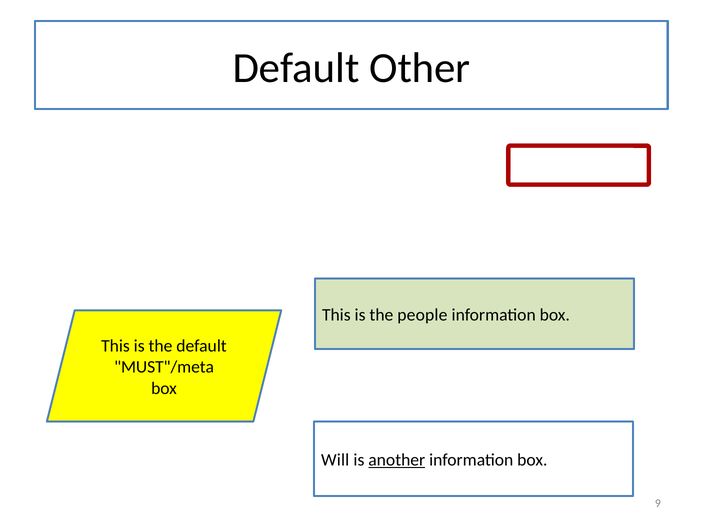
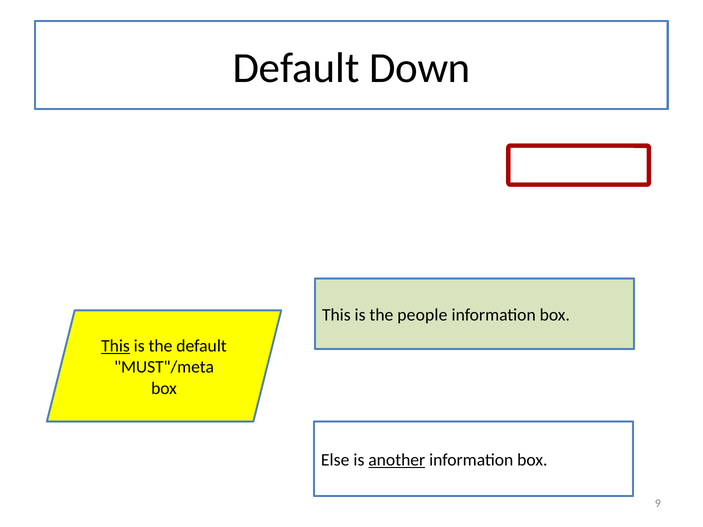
Other: Other -> Down (420, 68)
This underline: none -> present (115, 346)
Will: Will -> Else (335, 460)
